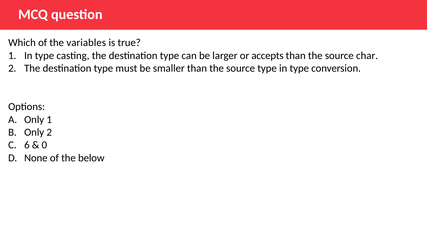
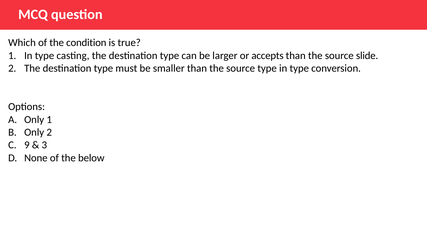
variables: variables -> condition (86, 43)
char: char -> slide (367, 56)
6: 6 -> 9 (27, 145)
0: 0 -> 3 (44, 145)
